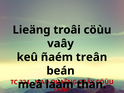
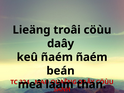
vaây: vaây -> daây (61, 44)
ñaém treân: treân -> ñaém (92, 57)
